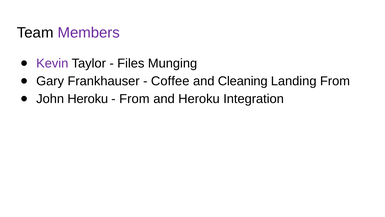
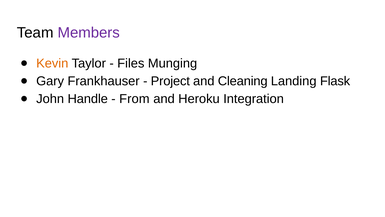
Kevin colour: purple -> orange (52, 63)
Coffee: Coffee -> Project (170, 81)
Landing From: From -> Flask (335, 81)
John Heroku: Heroku -> Handle (88, 99)
